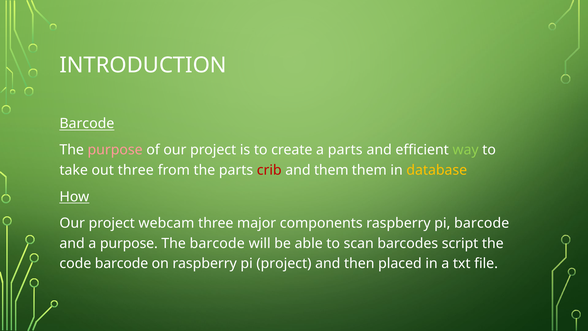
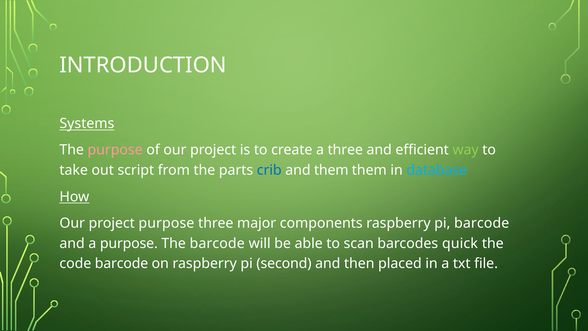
Barcode: Barcode -> Systems (87, 124)
a parts: parts -> three (345, 150)
out three: three -> script (136, 170)
crib colour: red -> blue (269, 170)
database colour: yellow -> light blue (437, 170)
project webcam: webcam -> purpose (166, 223)
script: script -> quick (460, 243)
pi project: project -> second (284, 263)
